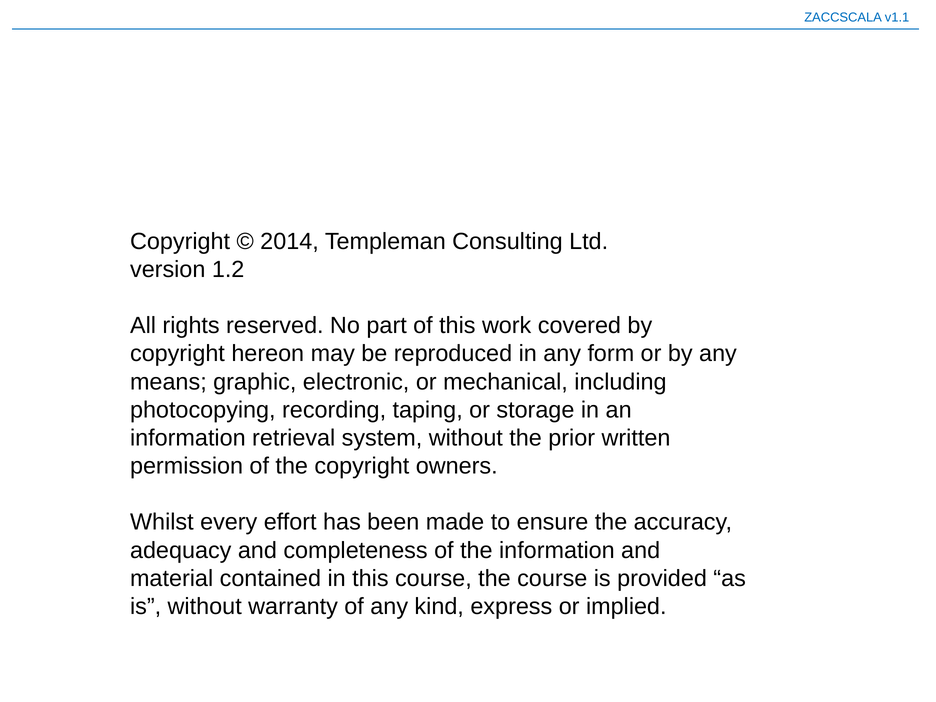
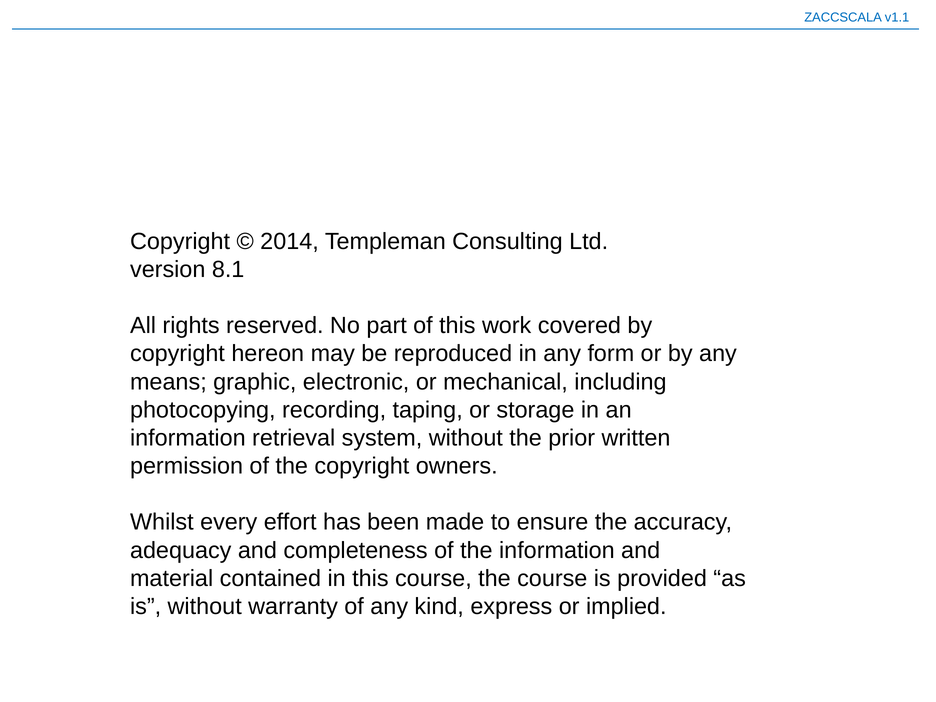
1.2: 1.2 -> 8.1 (228, 270)
